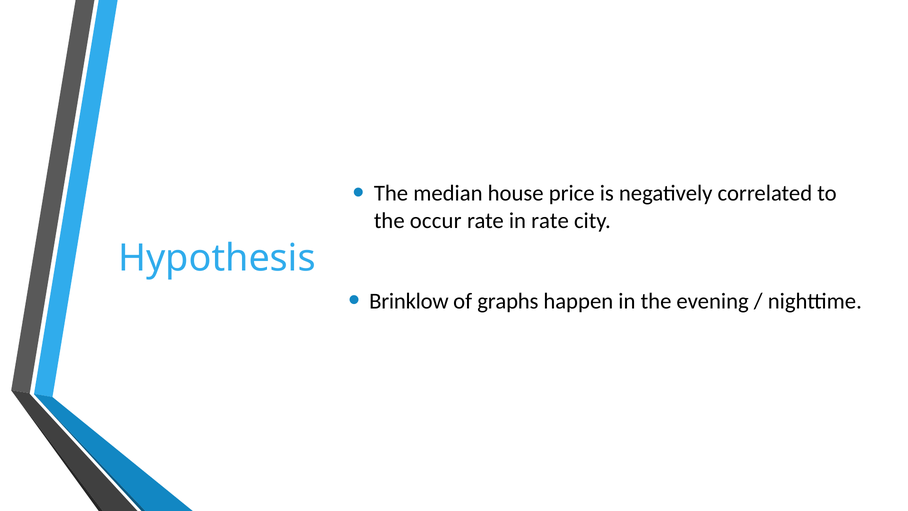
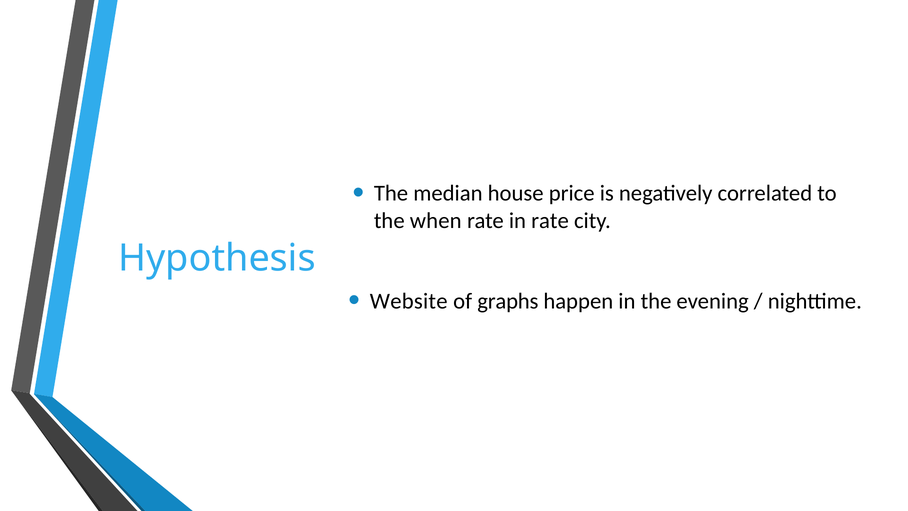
occur: occur -> when (436, 221)
Brinklow: Brinklow -> Website (409, 301)
